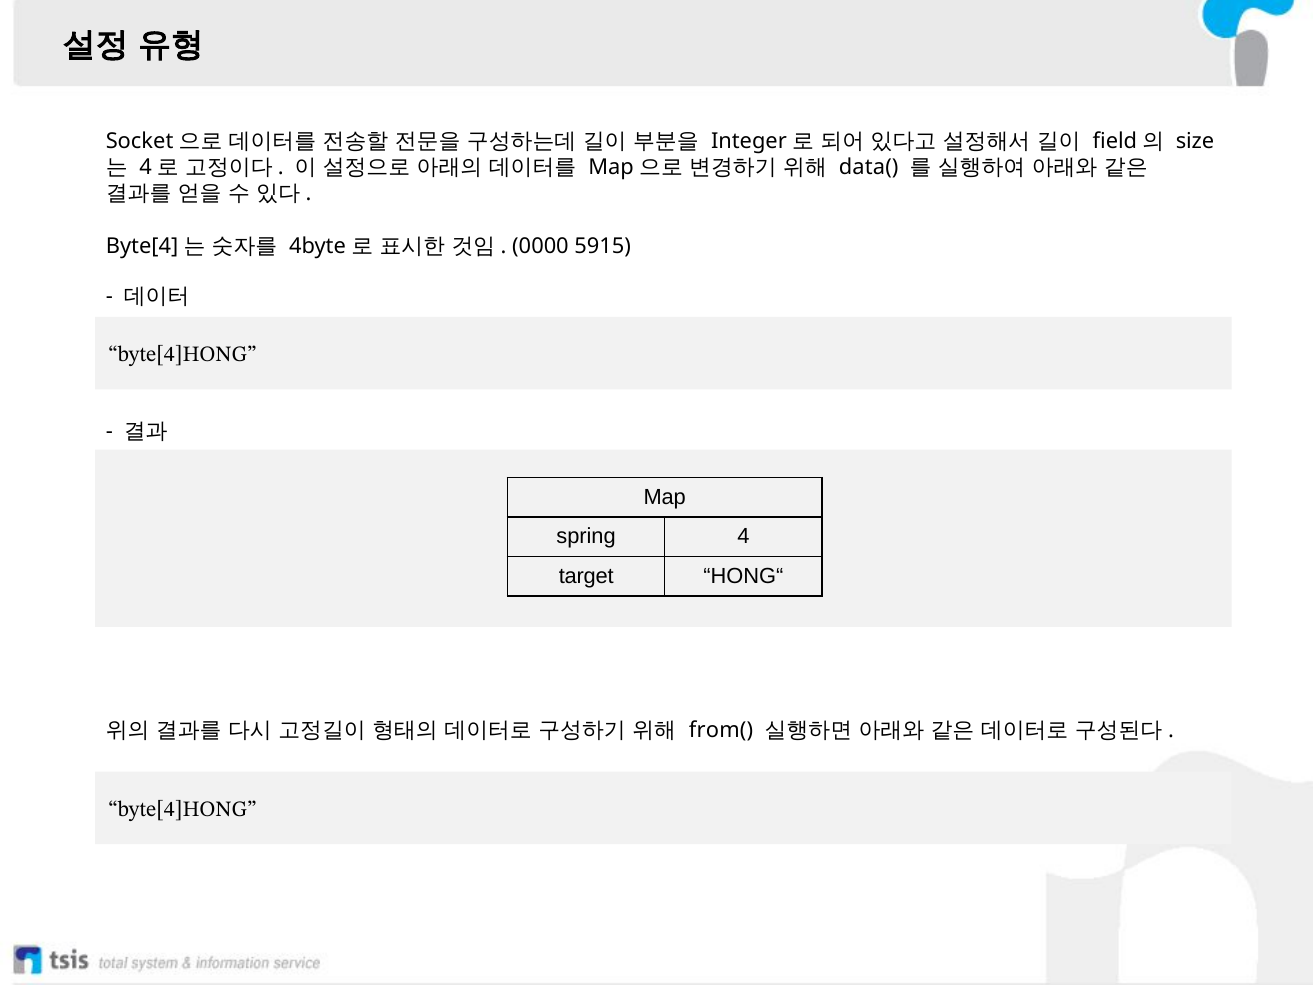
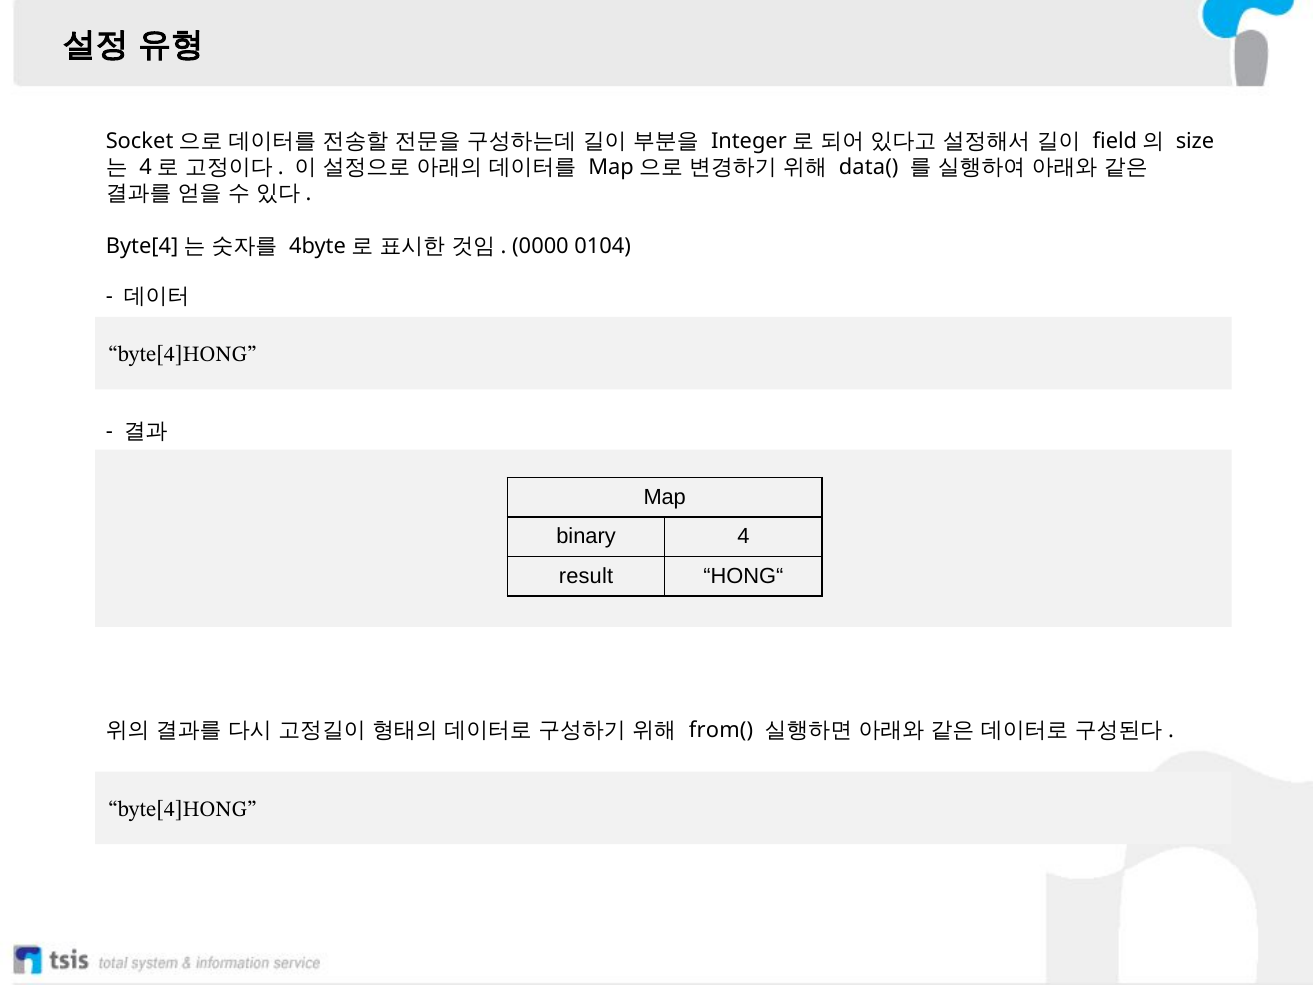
5915: 5915 -> 0104 (603, 246)
spring: spring -> binary (586, 536)
target: target -> result (586, 576)
